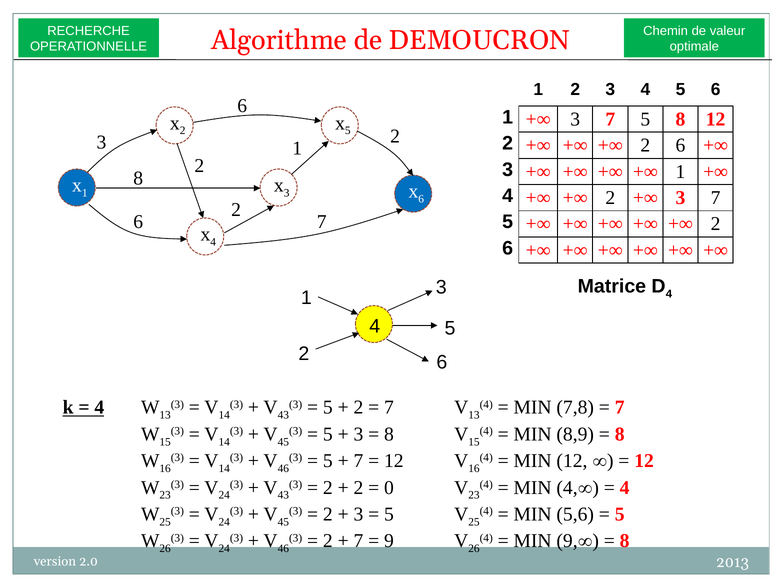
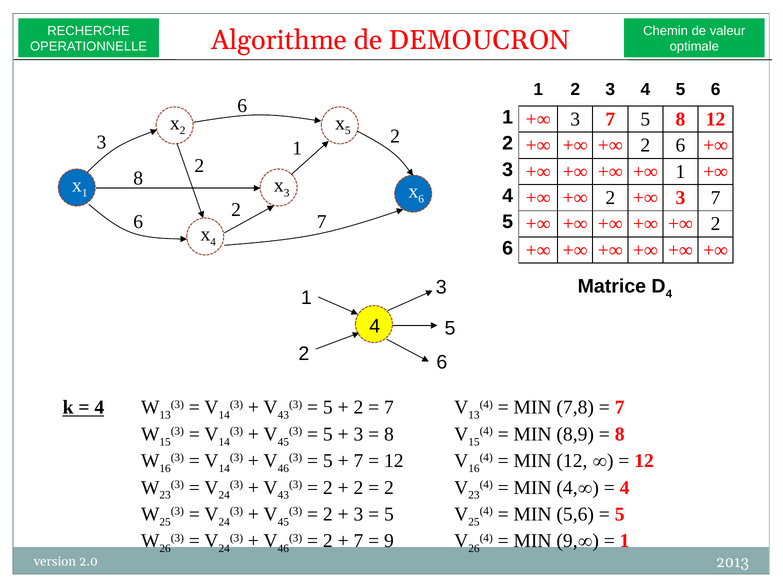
0: 0 -> 2 (389, 488)
8: 8 -> 1 (625, 541)
